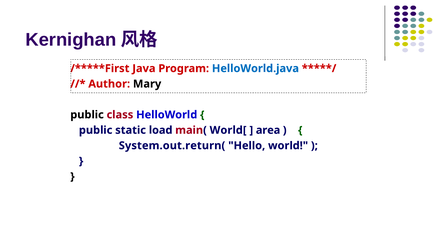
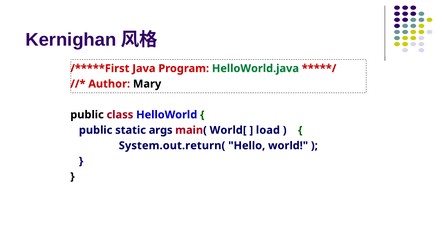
HelloWorld.java colour: blue -> green (255, 69)
load: load -> args (161, 130)
area: area -> load (268, 130)
